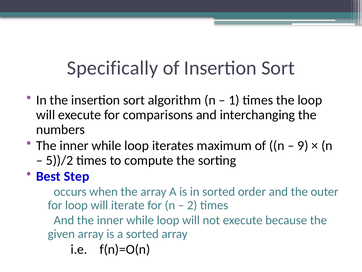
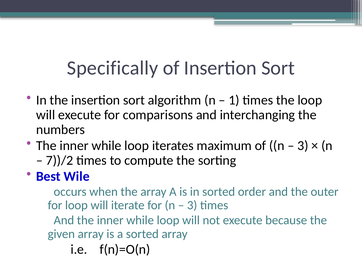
9: 9 -> 3 (303, 145)
5))/2: 5))/2 -> 7))/2 (60, 160)
Step: Step -> Wile (77, 176)
2: 2 -> 3 (192, 205)
